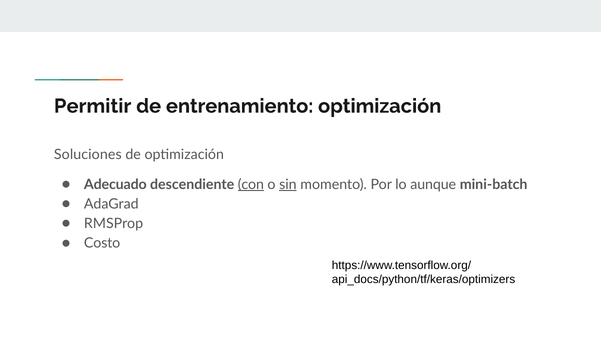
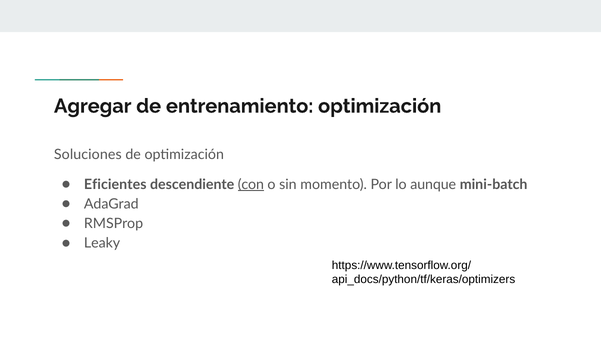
Permitir: Permitir -> Agregar (93, 106)
Adecuado: Adecuado -> Eficientes (115, 184)
sin underline: present -> none (288, 184)
Costo: Costo -> Leaky (102, 243)
